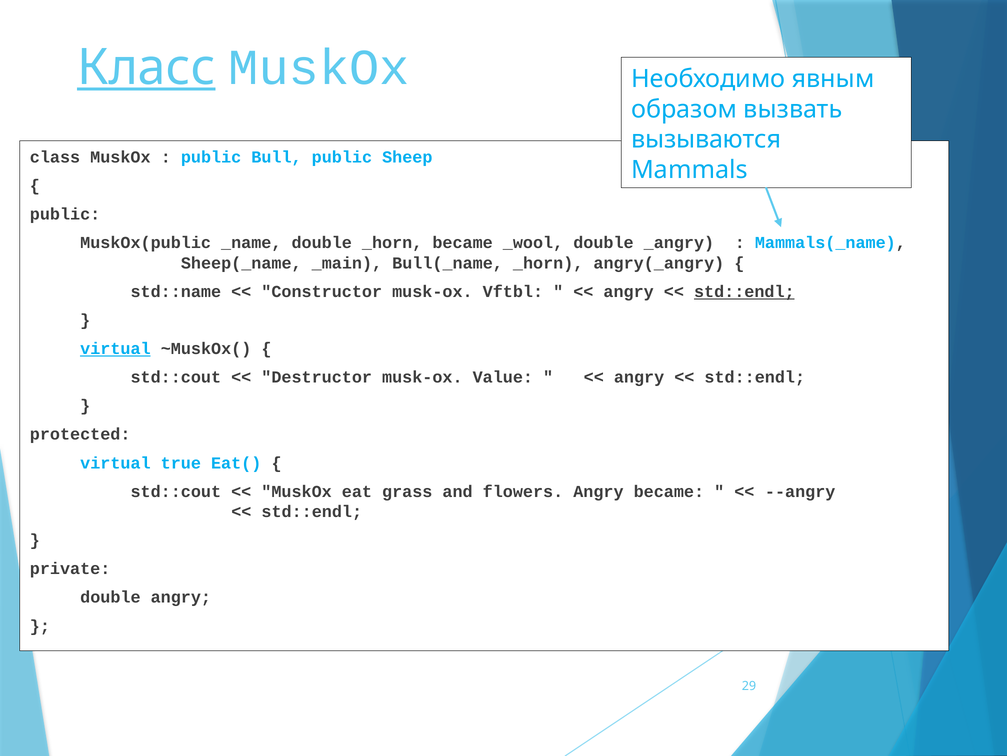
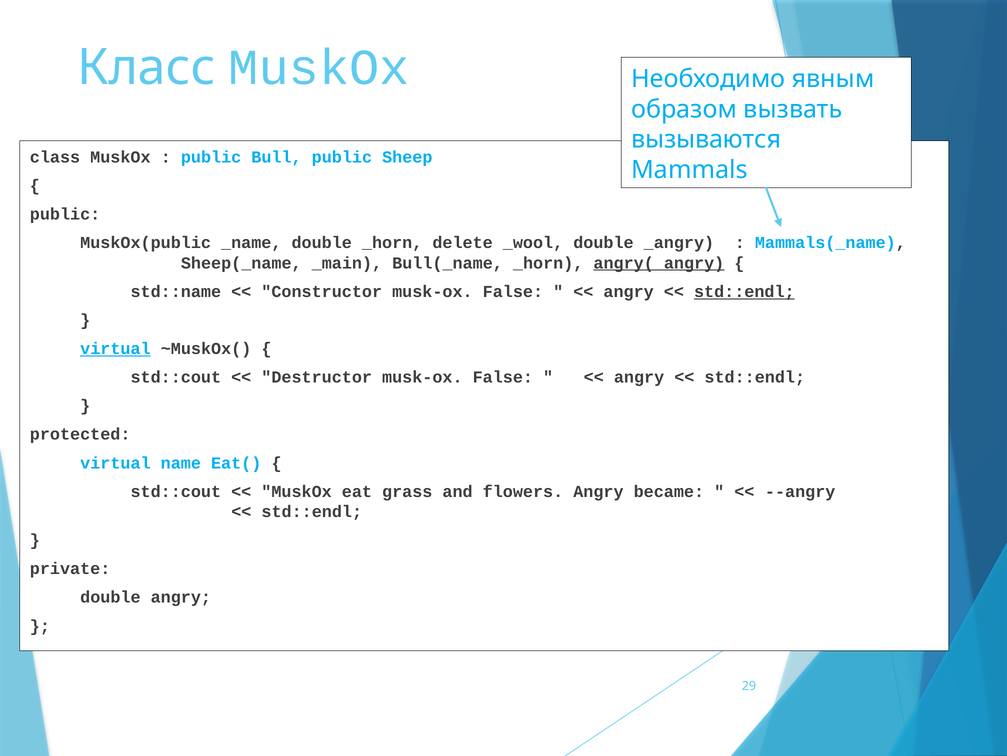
Класс underline: present -> none (146, 67)
_horn became: became -> delete (463, 243)
angry(_angry underline: none -> present (659, 263)
Constructor musk-ox Vftbl: Vftbl -> False (513, 291)
Destructor musk-ox Value: Value -> False (503, 377)
true: true -> name (181, 463)
